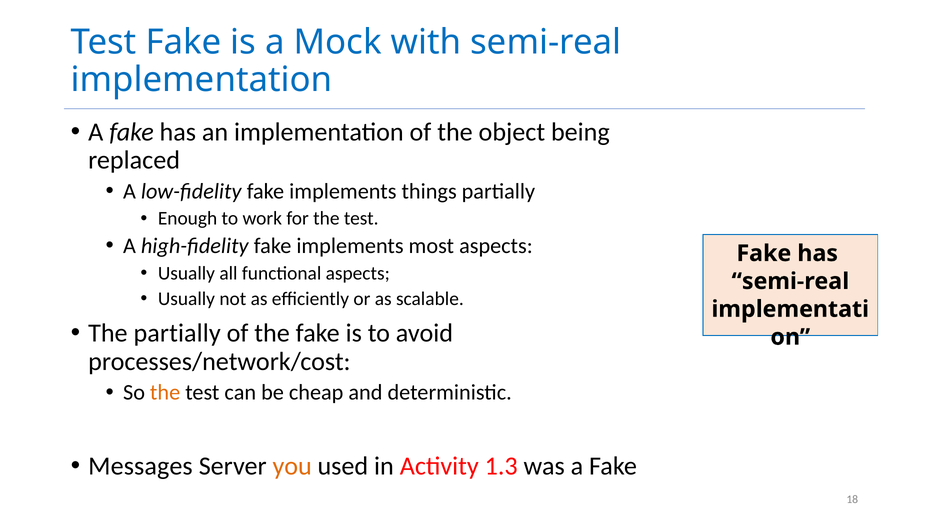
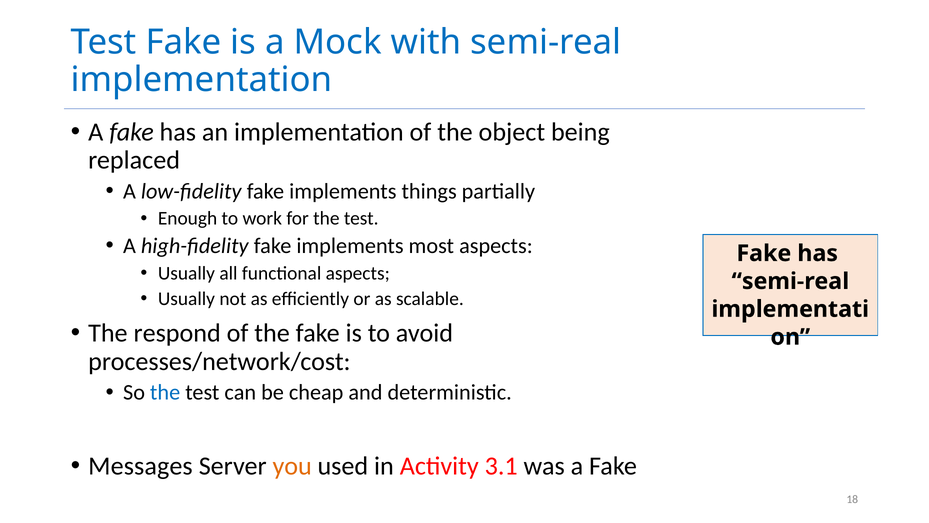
The partially: partially -> respond (177, 333)
the colour: orange -> blue (165, 392)
1.3: 1.3 -> 3.1 (501, 466)
